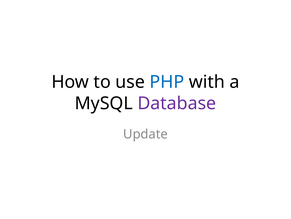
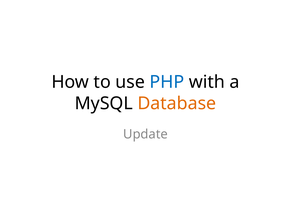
Database colour: purple -> orange (177, 103)
